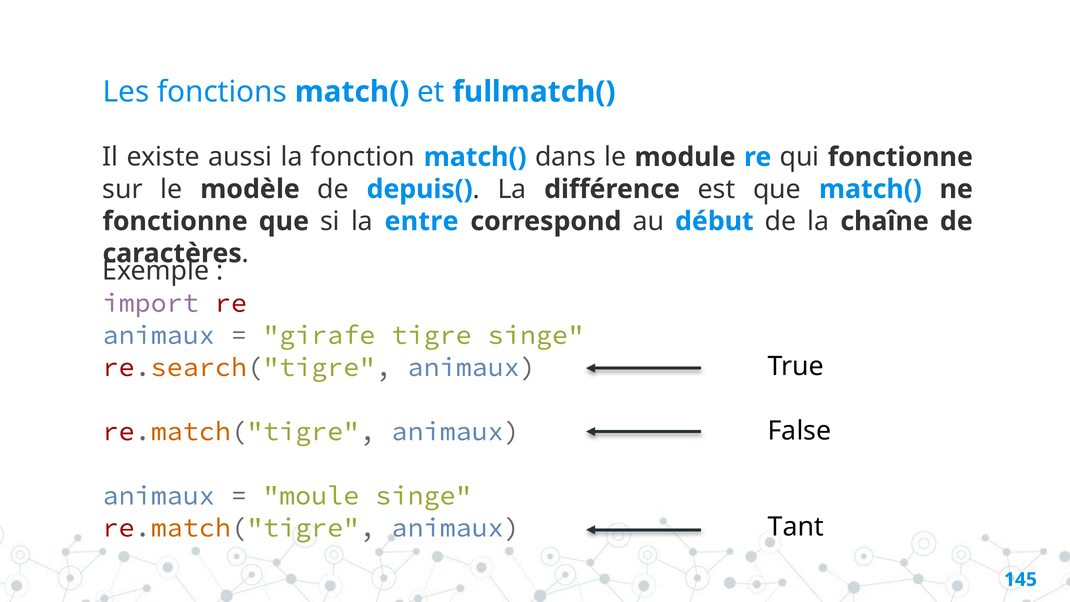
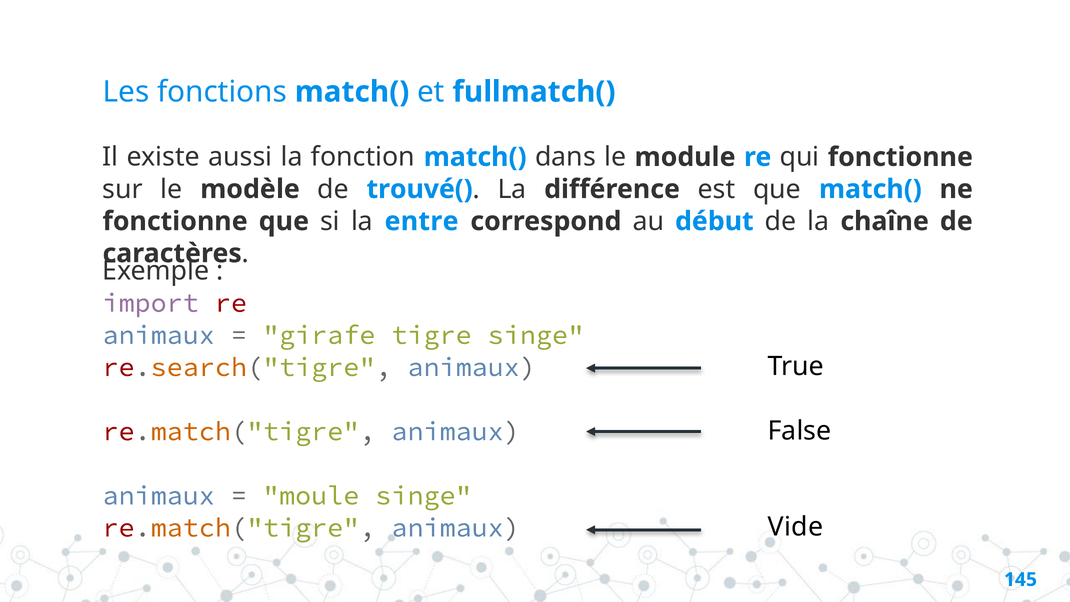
depuis(: depuis( -> trouvé( (420, 189)
Tant: Tant -> Vide (796, 527)
